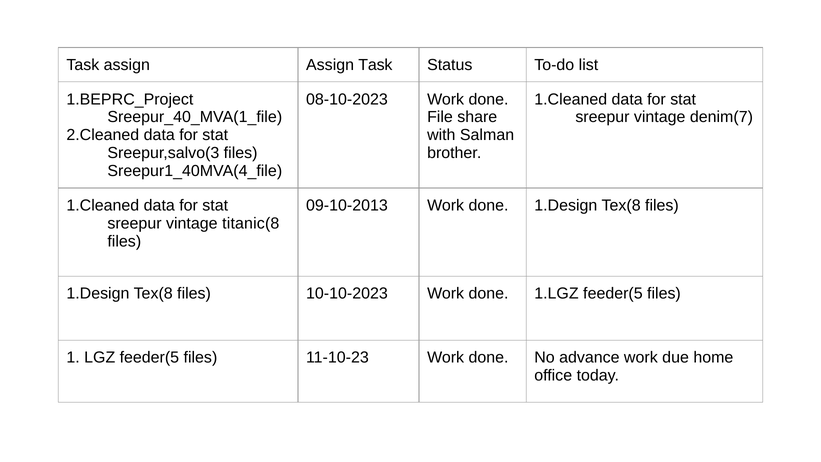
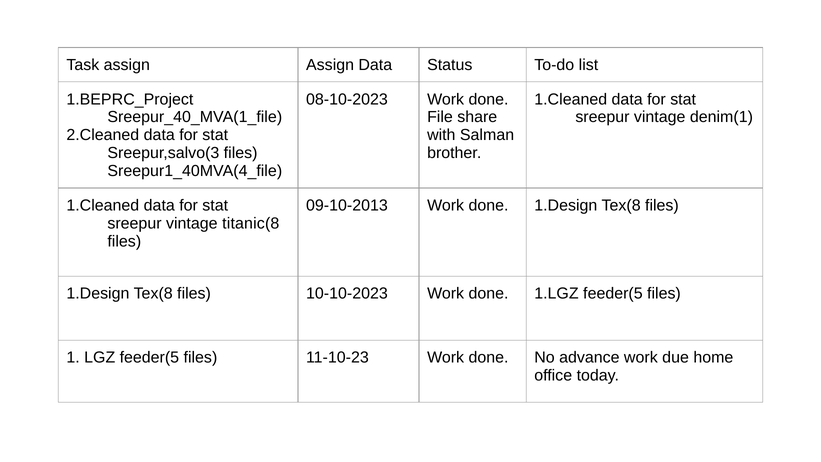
Assign Task: Task -> Data (375, 65)
denim(7: denim(7 -> denim(1 (721, 117)
